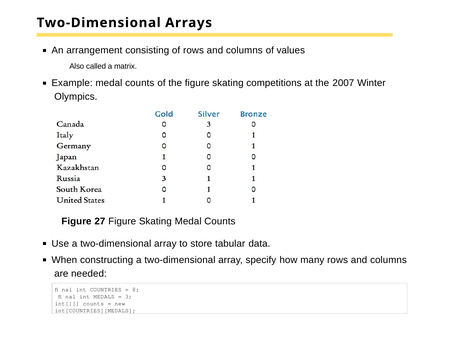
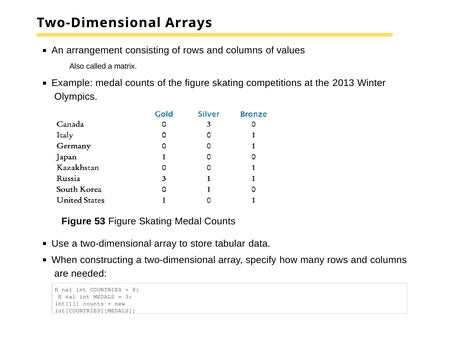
2007: 2007 -> 2013 (343, 83)
27: 27 -> 53 (100, 222)
